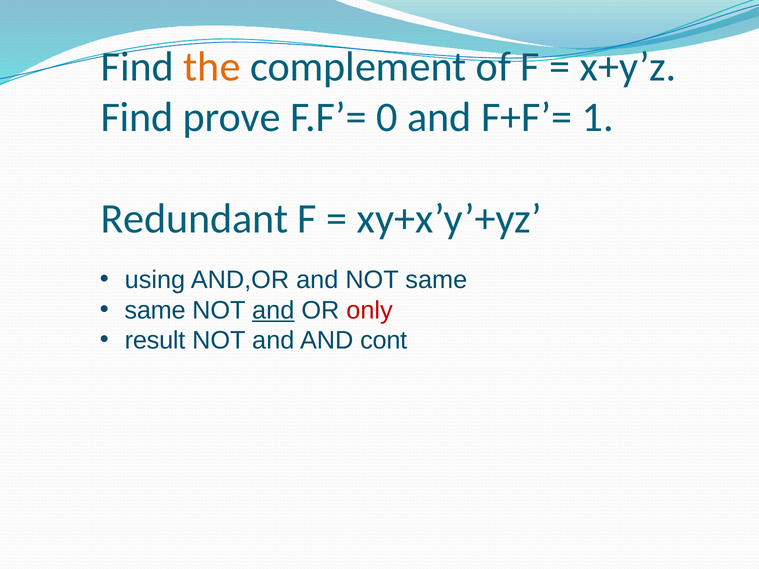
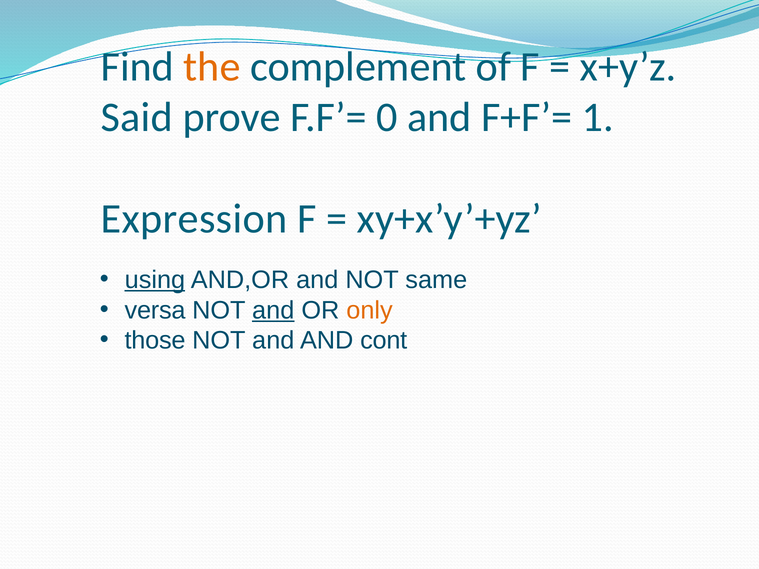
Find: Find -> Said (137, 118)
Redundant: Redundant -> Expression (194, 219)
using underline: none -> present (155, 280)
same: same -> versa (155, 310)
only colour: red -> orange (370, 310)
result: result -> those (155, 341)
